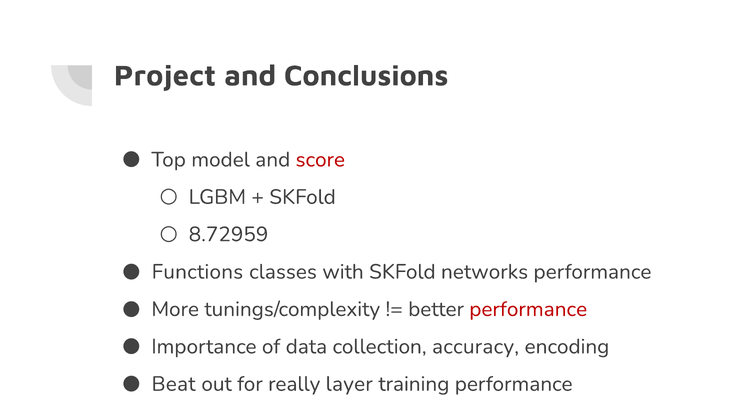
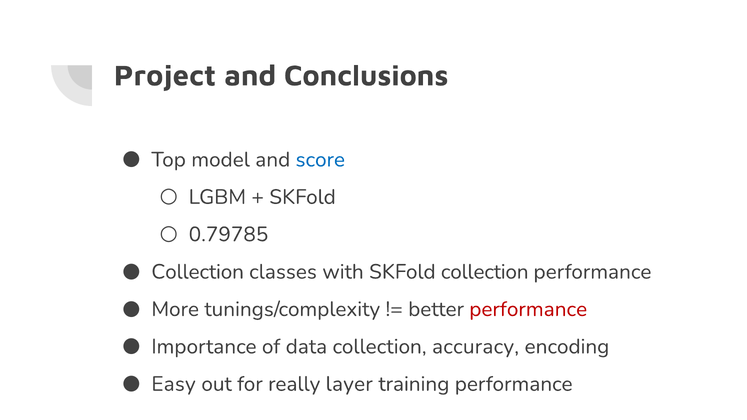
score colour: red -> blue (320, 160)
8.72959: 8.72959 -> 0.79785 (228, 234)
Functions: Functions -> Collection (198, 272)
SKFold networks: networks -> collection (485, 272)
Beat: Beat -> Easy (174, 384)
